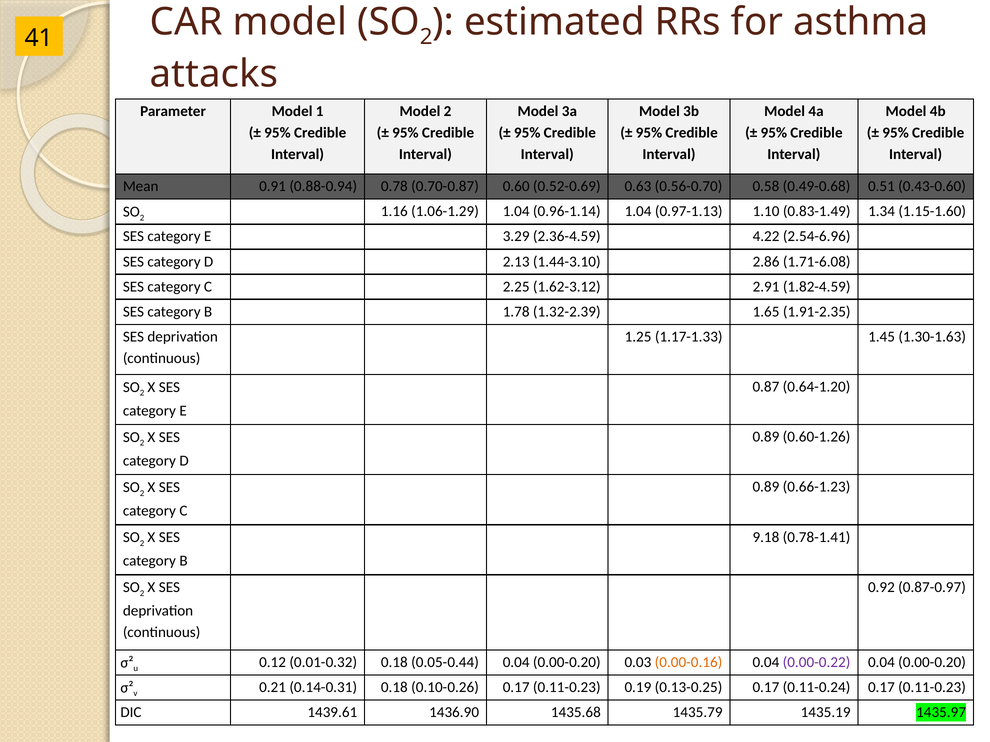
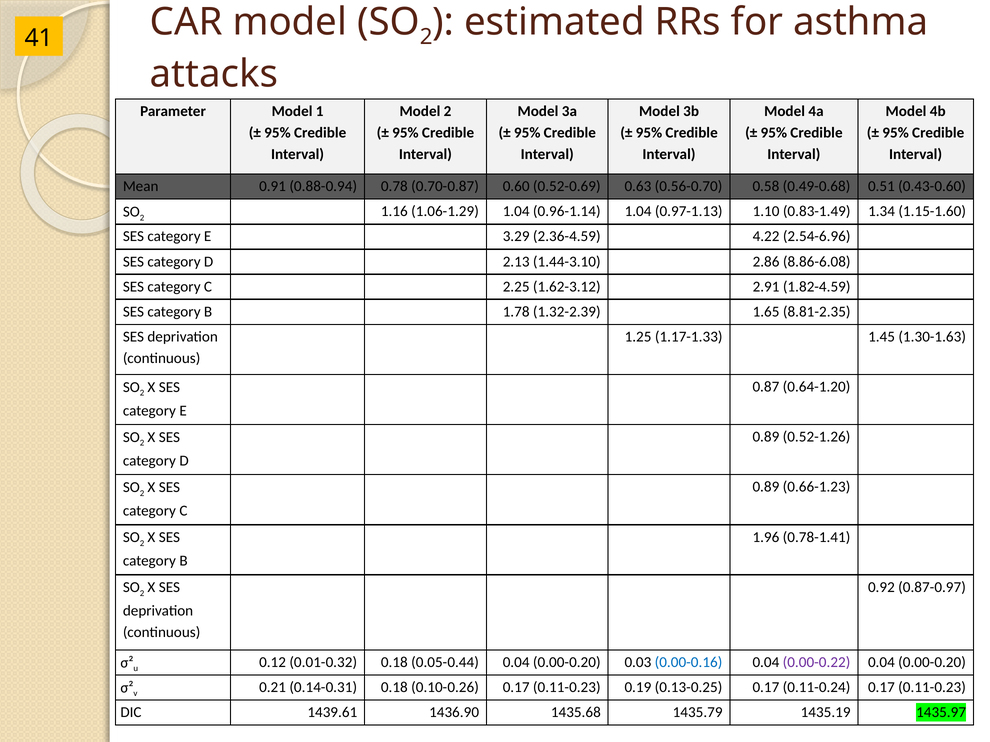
1.71-6.08: 1.71-6.08 -> 8.86-6.08 (817, 262)
1.91-2.35: 1.91-2.35 -> 8.81-2.35 (817, 312)
0.60-1.26: 0.60-1.26 -> 0.52-1.26 (817, 437)
9.18: 9.18 -> 1.96 (766, 537)
0.00-0.16 colour: orange -> blue (689, 663)
